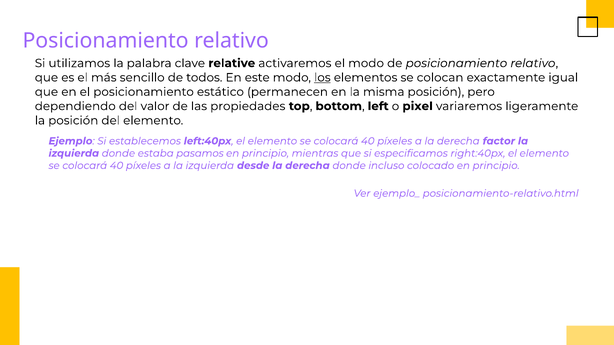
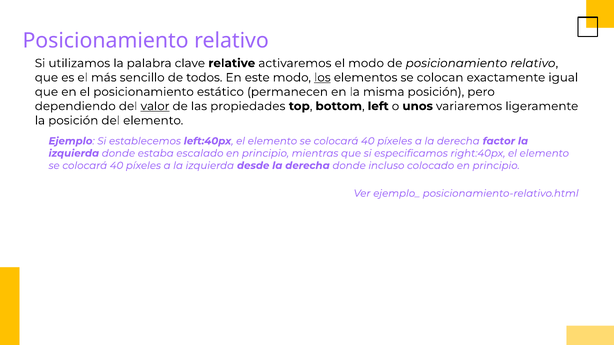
valor underline: none -> present (155, 106)
pixel: pixel -> unos (418, 106)
pasamos: pasamos -> escalado (200, 153)
